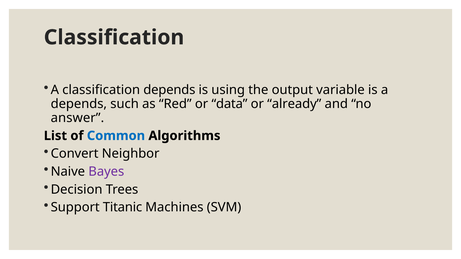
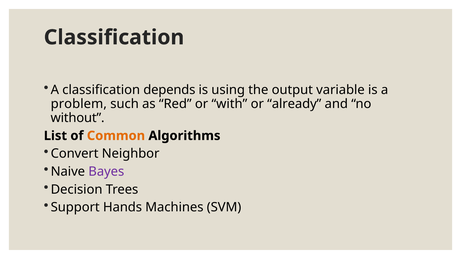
depends: depends -> problem (79, 104)
data: data -> with (229, 104)
answer: answer -> without (78, 118)
Common colour: blue -> orange (116, 136)
Titanic: Titanic -> Hands (122, 208)
